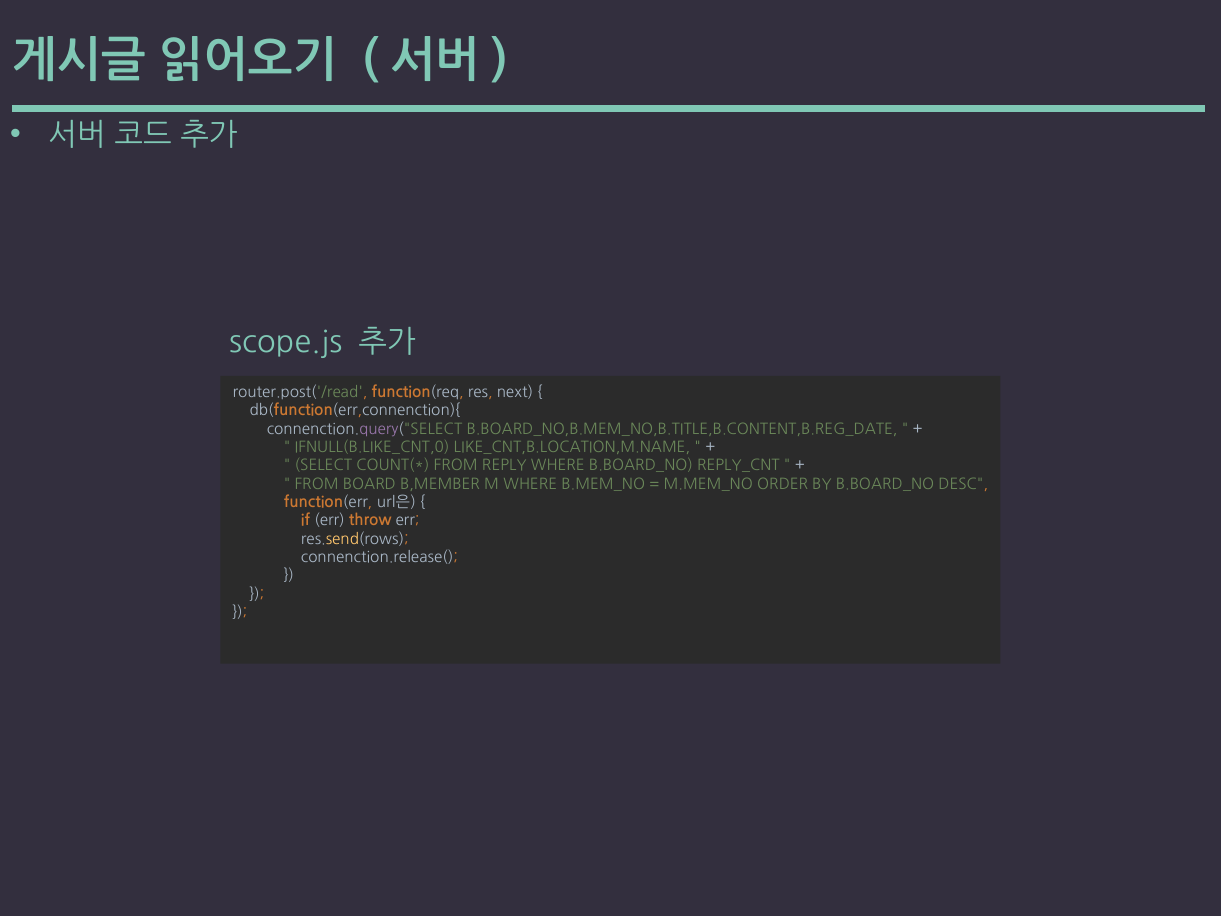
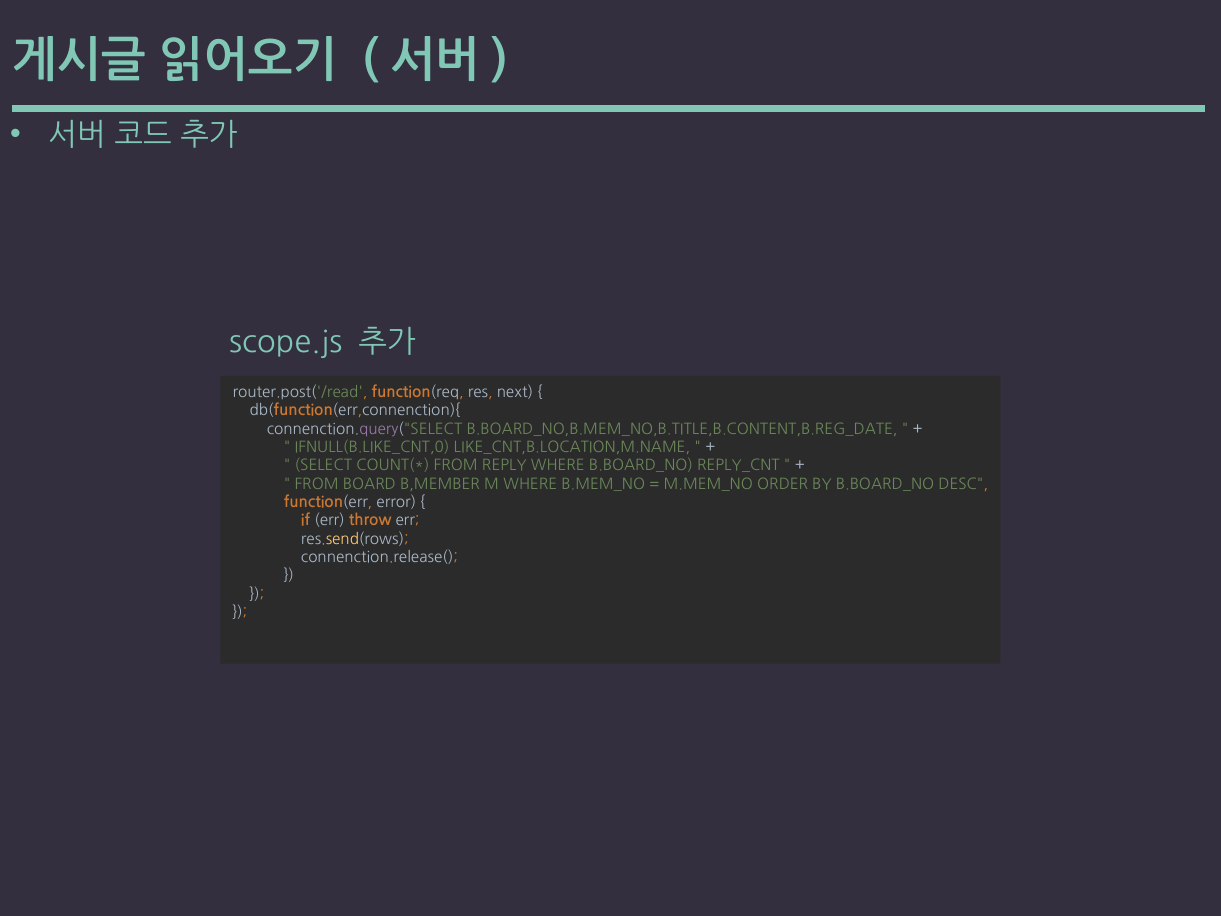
url은: url은 -> error (396, 502)
